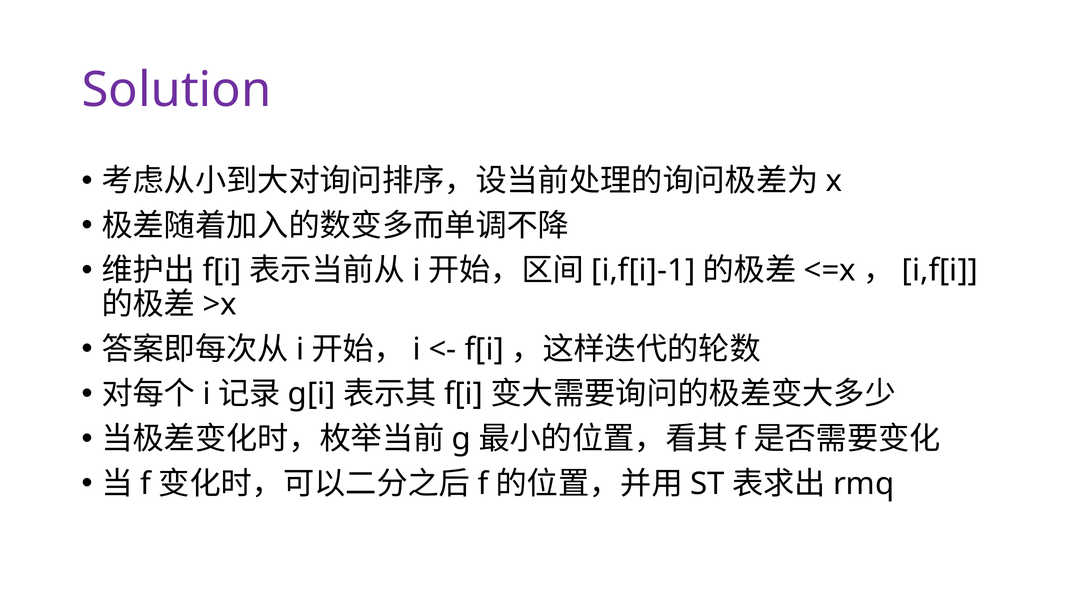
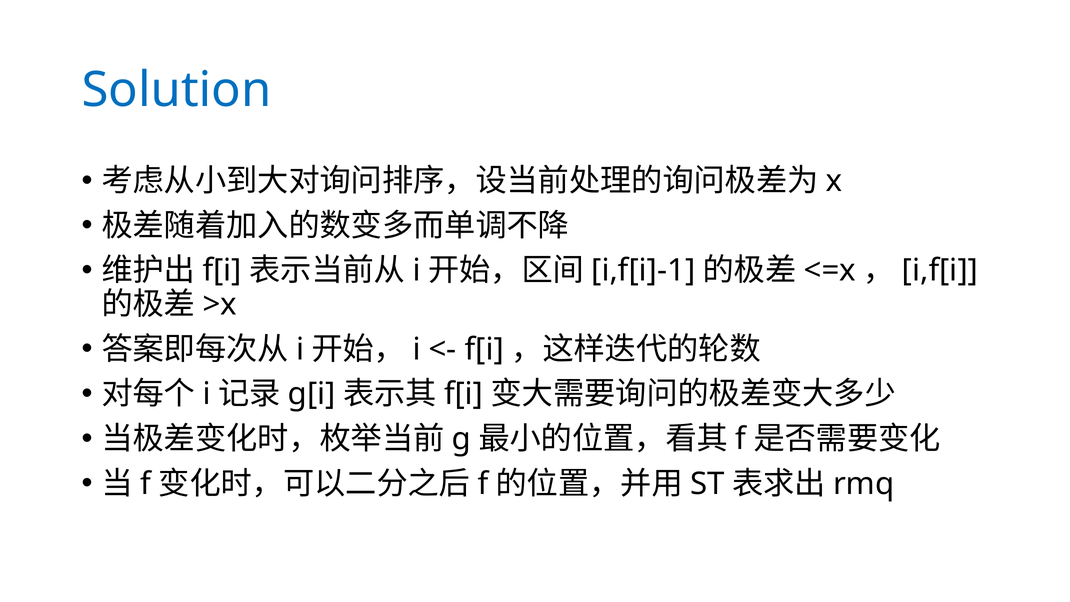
Solution colour: purple -> blue (176, 90)
